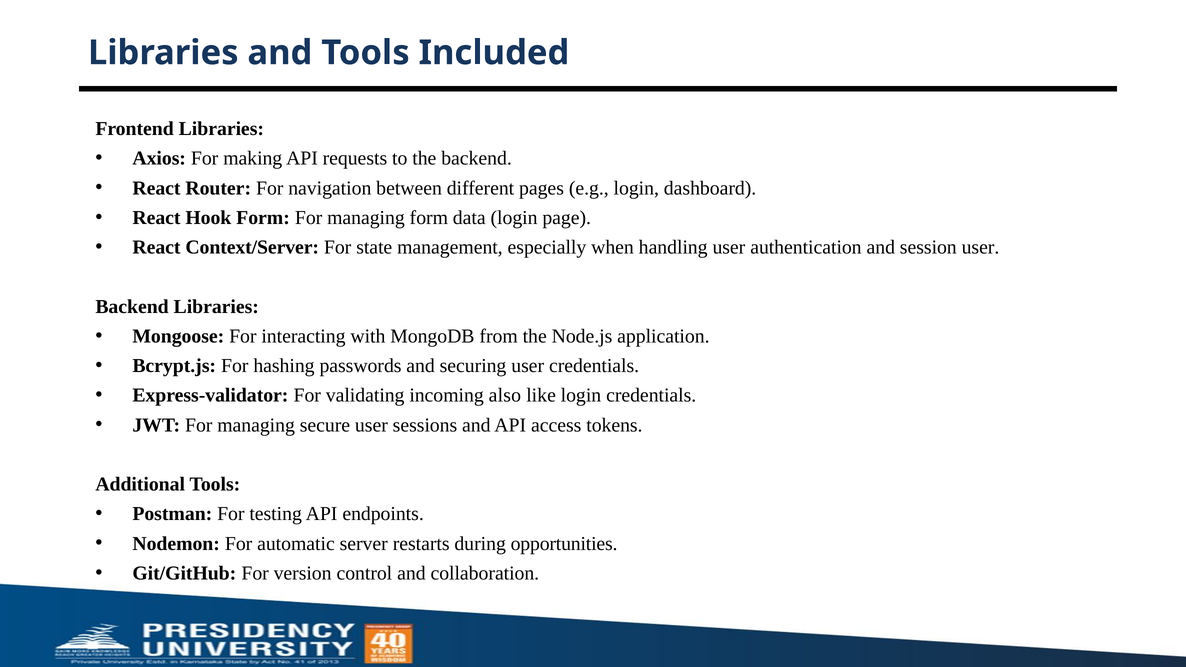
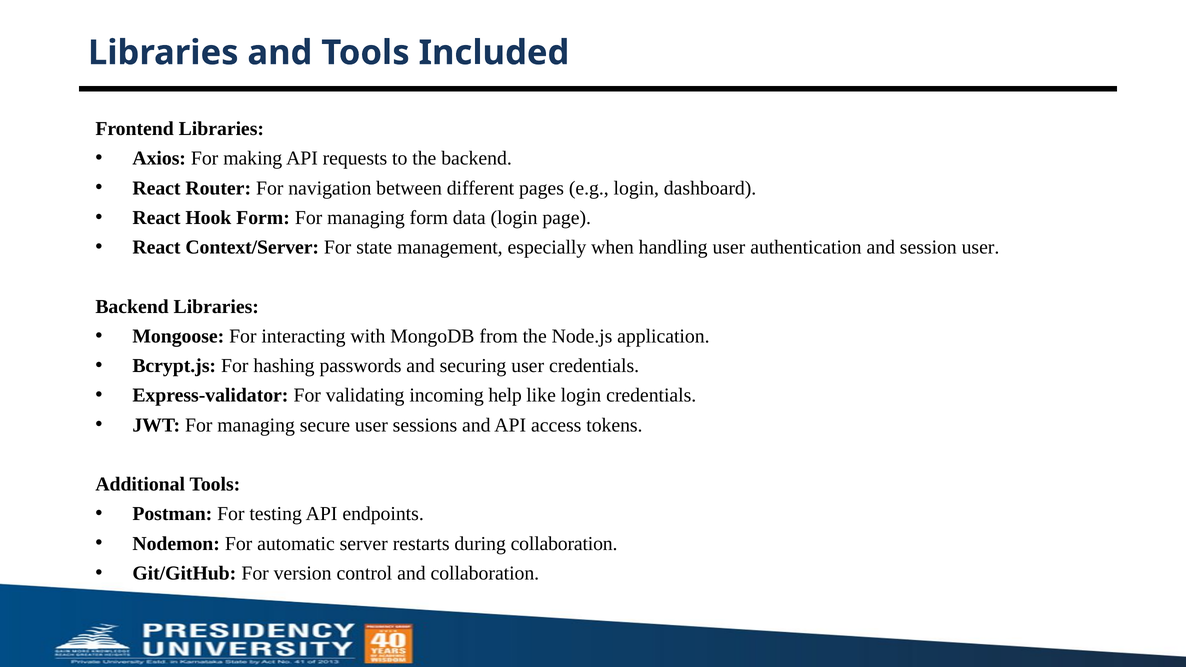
also: also -> help (505, 396)
during opportunities: opportunities -> collaboration (564, 544)
